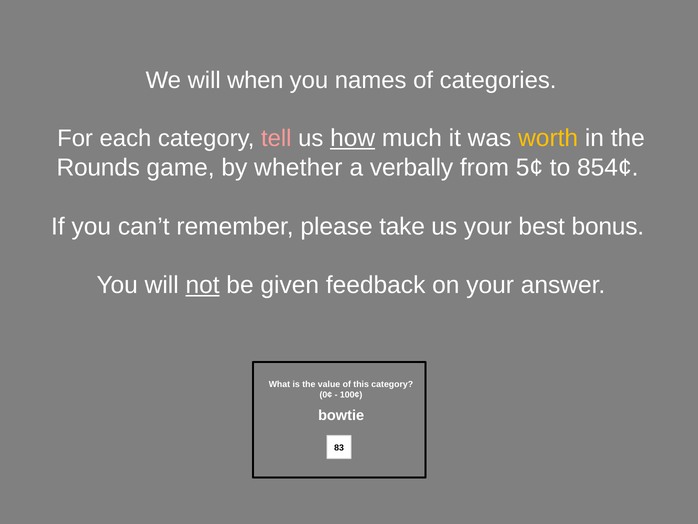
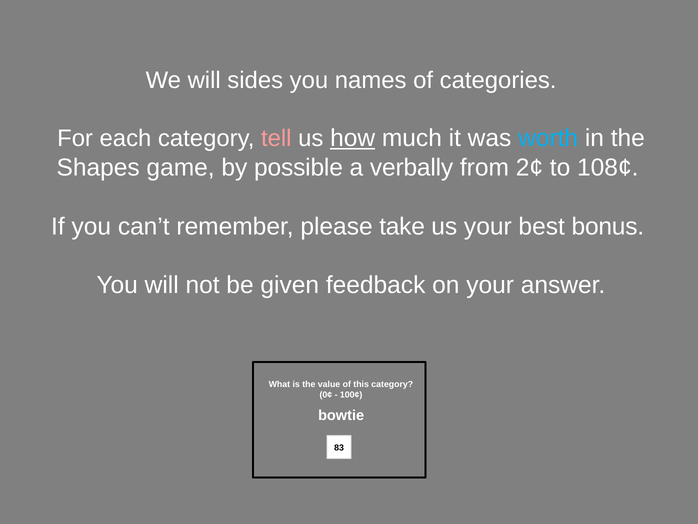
when: when -> sides (255, 80)
worth colour: yellow -> light blue (548, 138)
Rounds: Rounds -> Shapes (98, 167)
whether: whether -> possible (299, 167)
5¢: 5¢ -> 2¢ (529, 167)
854¢: 854¢ -> 108¢ (608, 167)
not underline: present -> none (203, 285)
